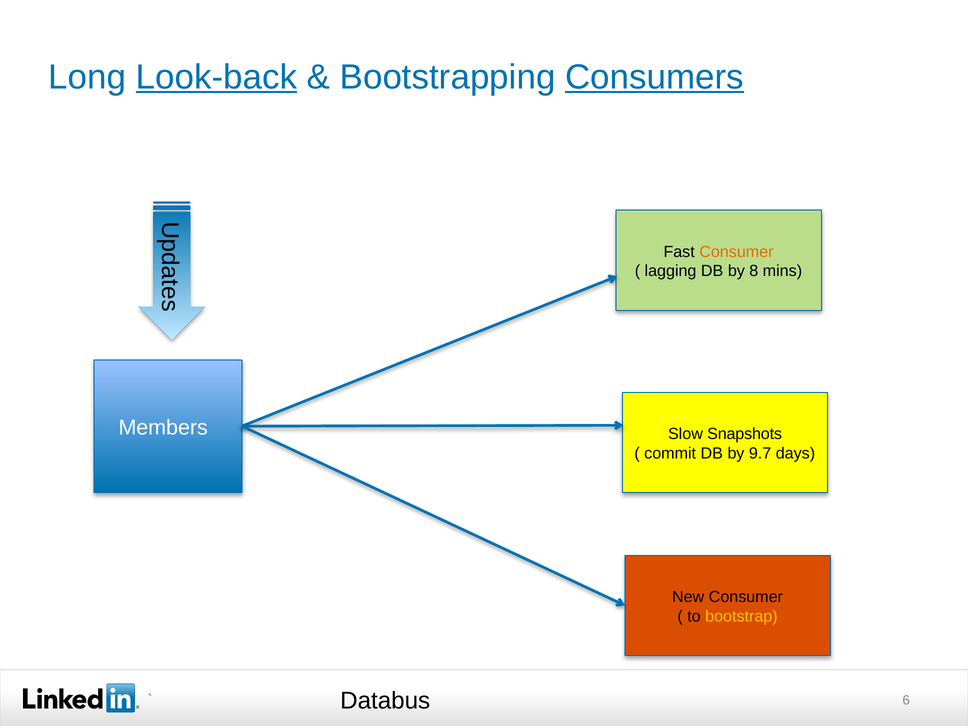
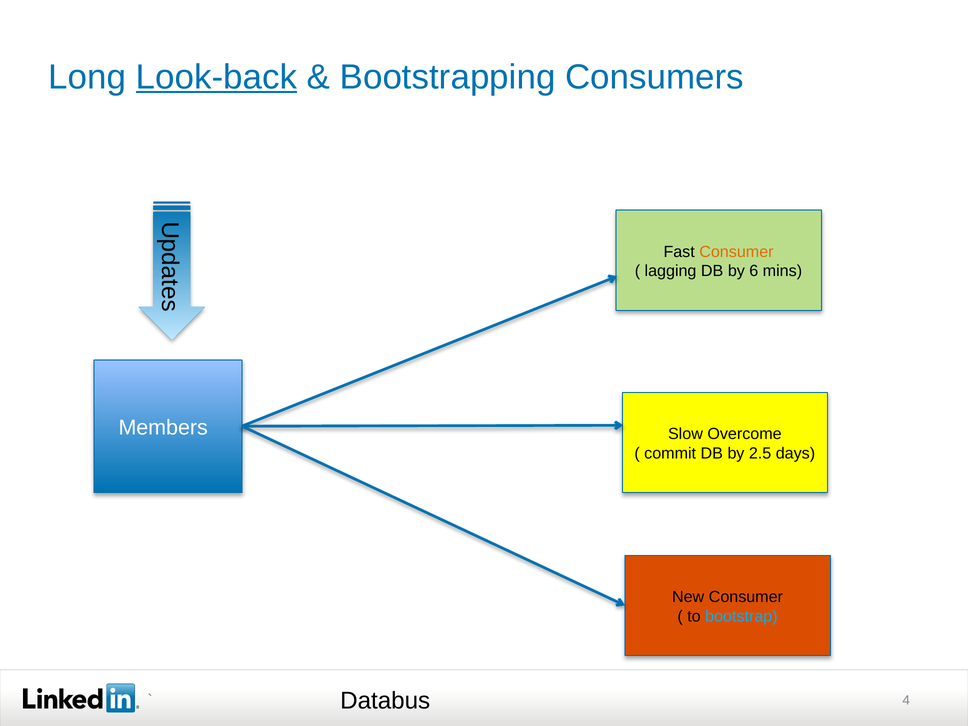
Consumers underline: present -> none (655, 77)
8: 8 -> 6 (754, 271)
Snapshots: Snapshots -> Overcome (745, 434)
9.7: 9.7 -> 2.5 (760, 453)
bootstrap colour: yellow -> light blue (741, 616)
6: 6 -> 4 (906, 700)
